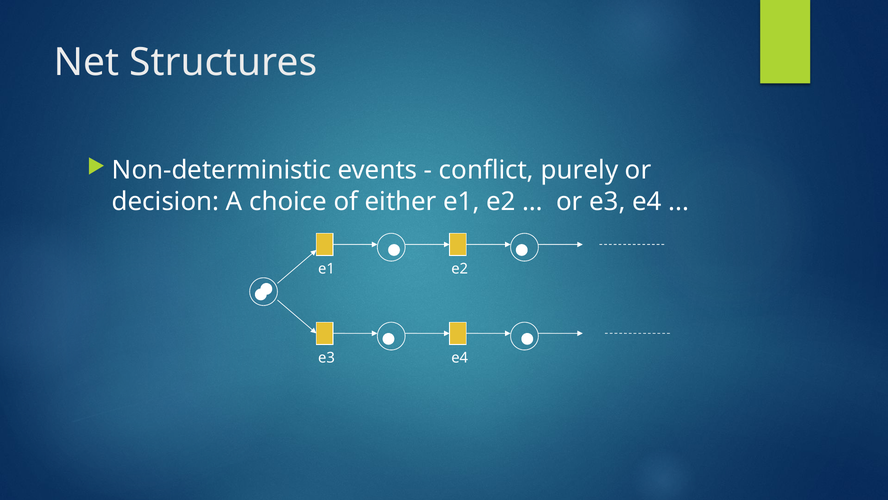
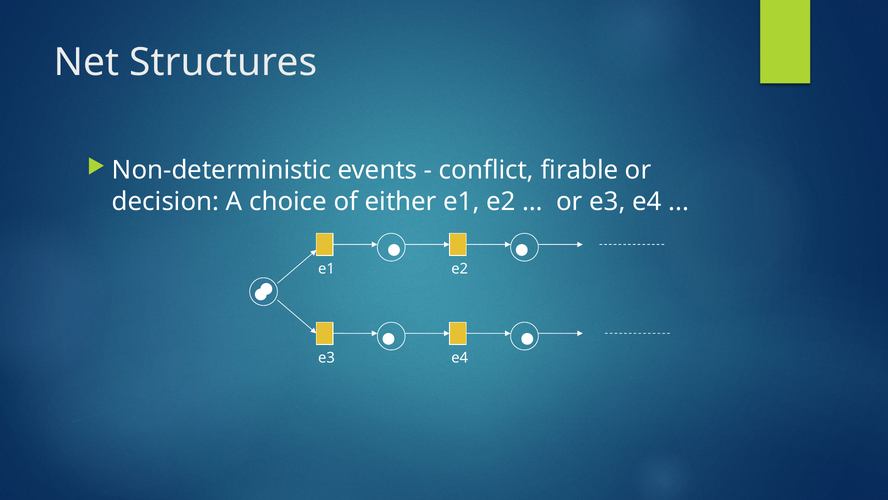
purely: purely -> firable (579, 170)
